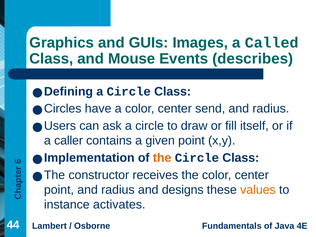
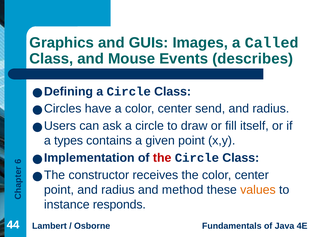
caller: caller -> types (69, 141)
the colour: orange -> red (162, 158)
designs: designs -> method (183, 190)
activates: activates -> responds (119, 205)
